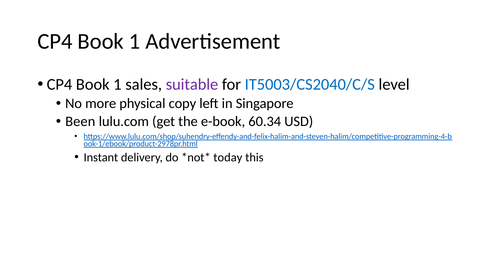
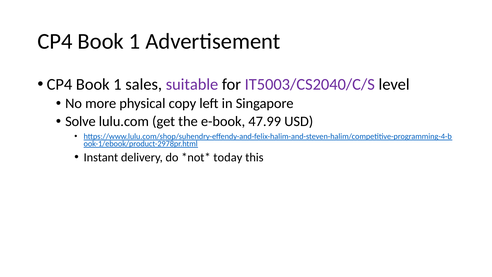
IT5003/CS2040/C/S colour: blue -> purple (310, 84)
Been: Been -> Solve (80, 121)
60.34: 60.34 -> 47.99 (265, 121)
